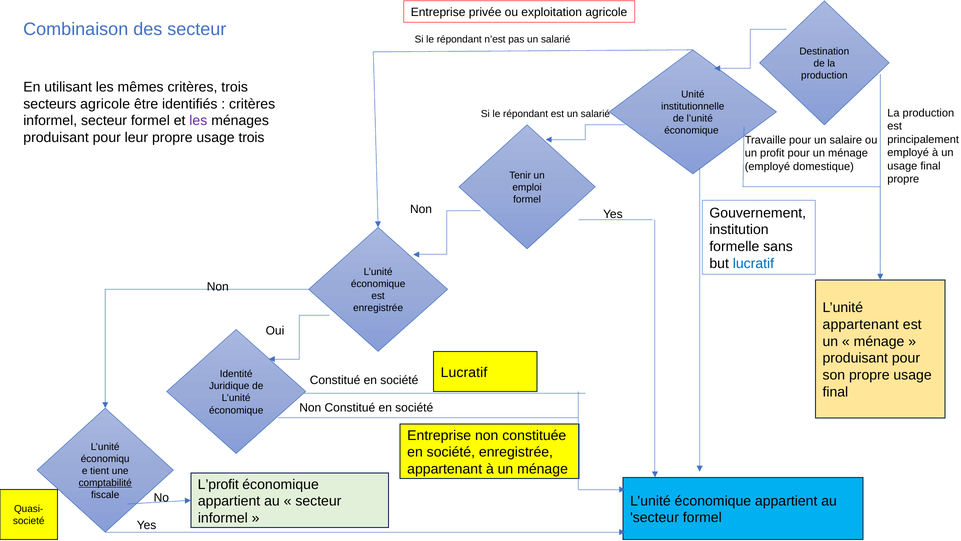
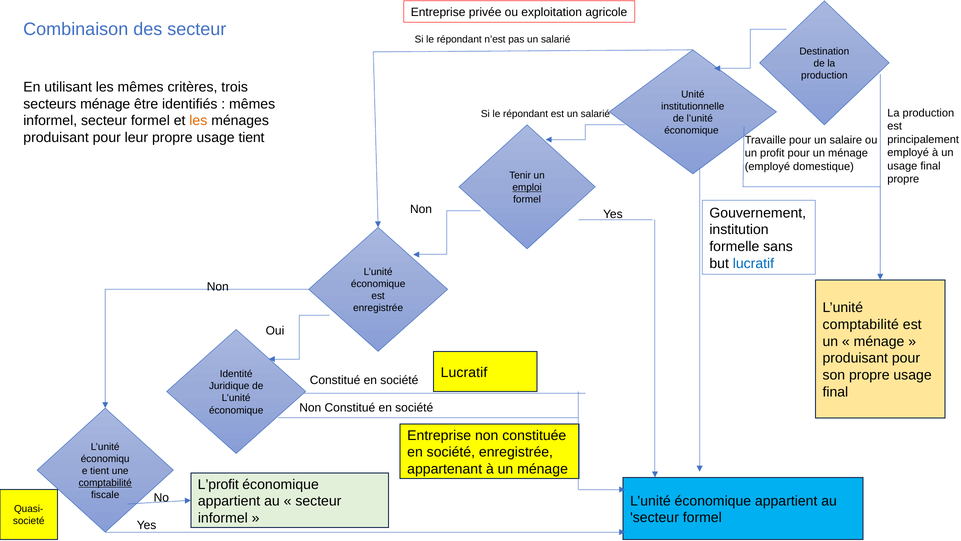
secteurs agricole: agricole -> ménage (105, 104)
critères: critères -> mêmes (252, 104)
les colour: purple -> orange (198, 121)
usage trois: trois -> tient (252, 138)
emploi underline: none -> present (527, 187)
appartenant: appartenant -> comptabilité (861, 324)
